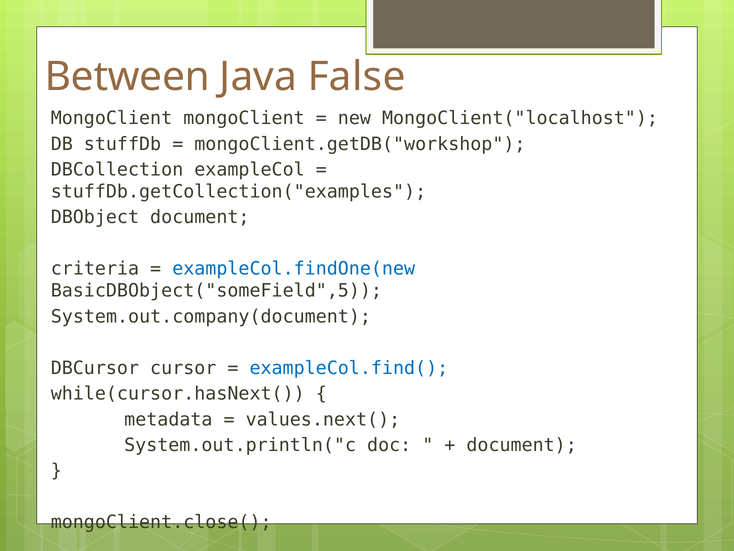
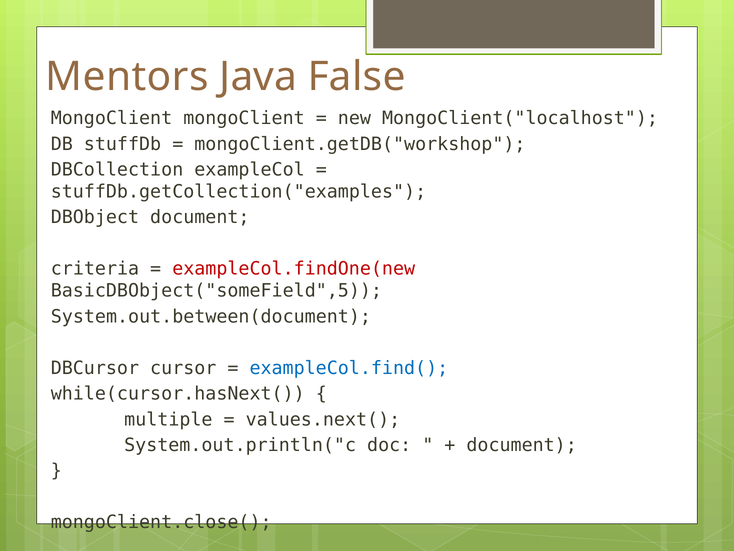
Between: Between -> Mentors (127, 77)
exampleCol.findOne(new colour: blue -> red (294, 269)
System.out.company(document: System.out.company(document -> System.out.between(document (211, 316)
metadata: metadata -> multiple (168, 419)
